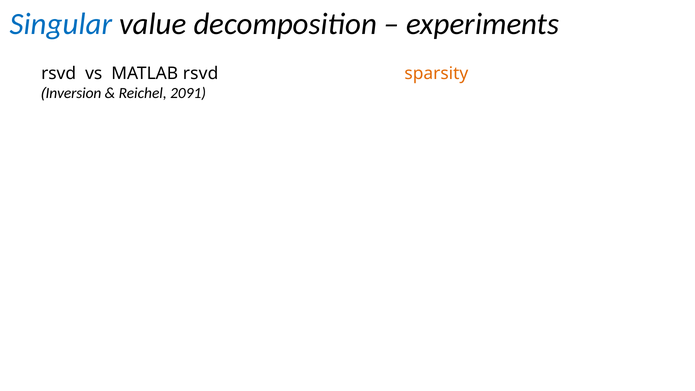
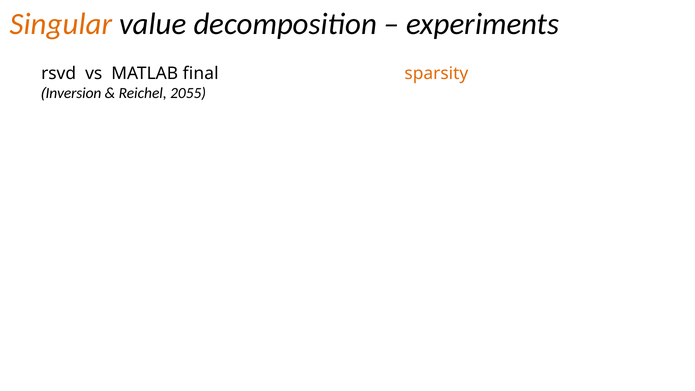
Singular colour: blue -> orange (61, 24)
MATLAB rsvd: rsvd -> final (201, 74)
2091: 2091 -> 2055 (188, 93)
